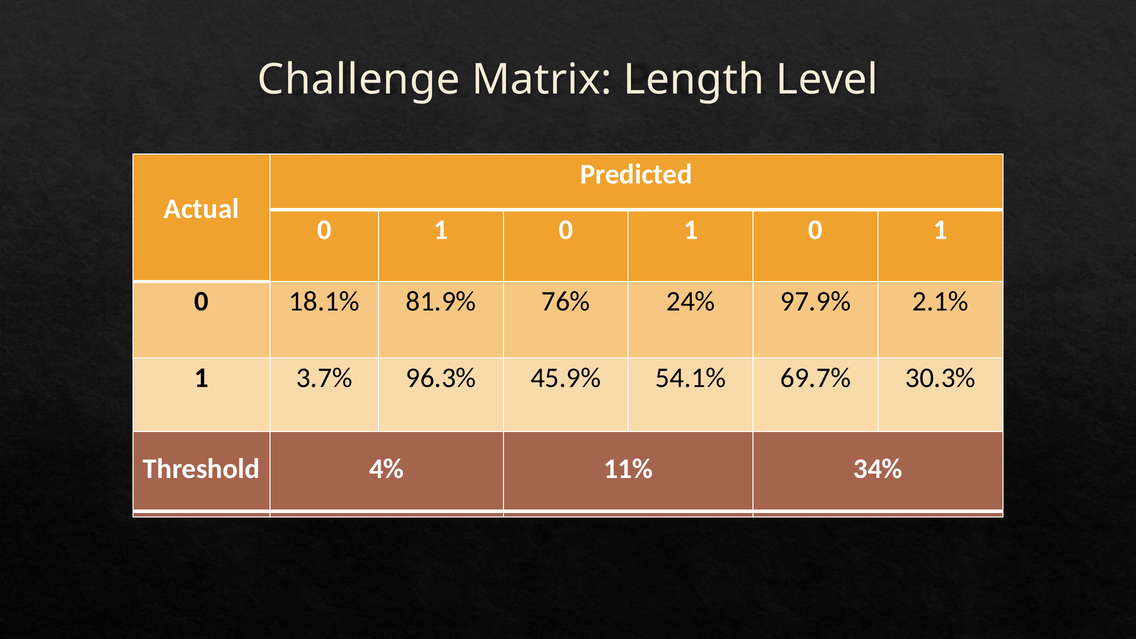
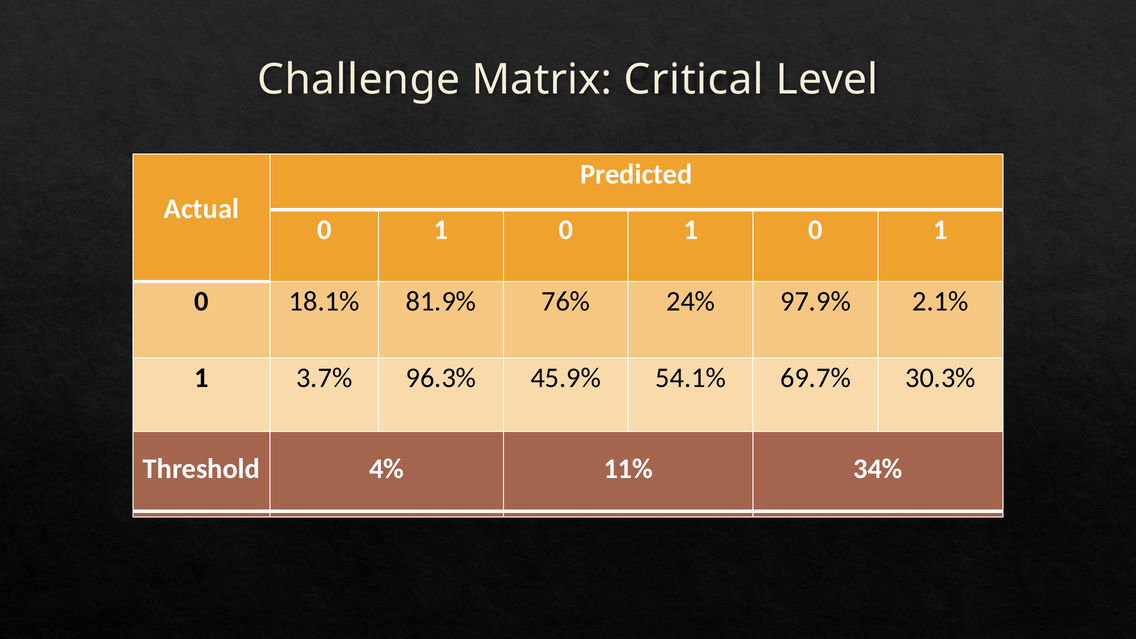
Length: Length -> Critical (694, 80)
